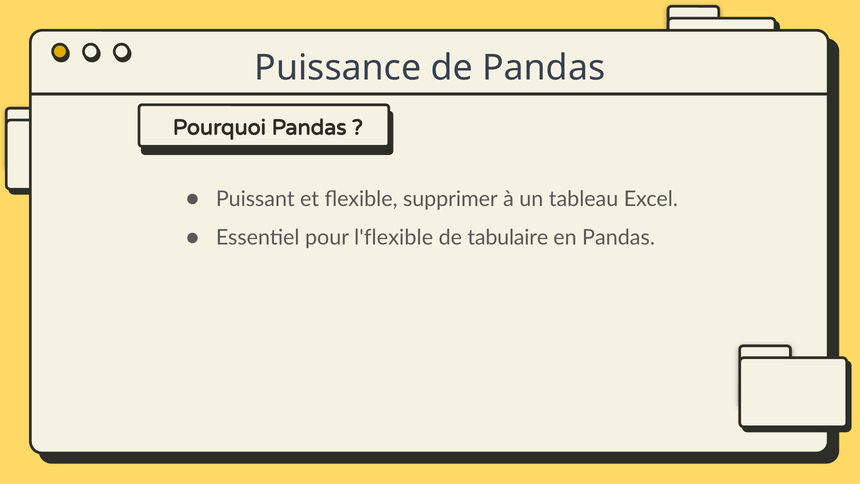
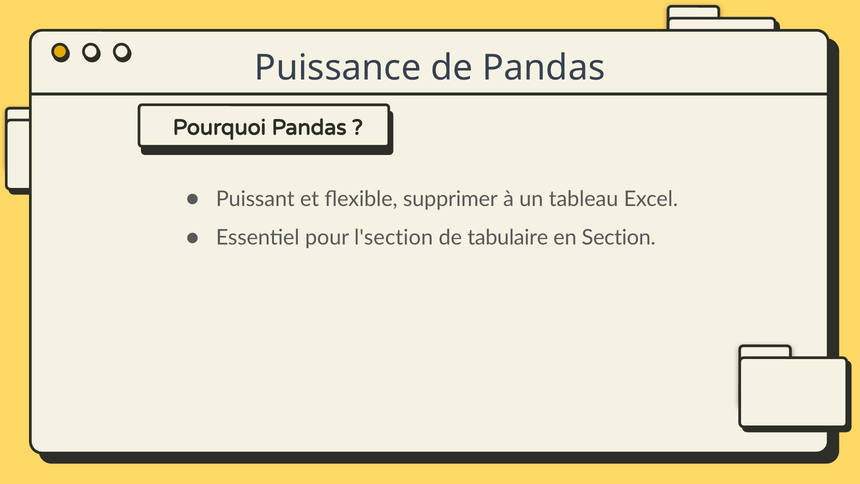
l'flexible: l'flexible -> l'section (394, 238)
en Pandas: Pandas -> Section (619, 238)
